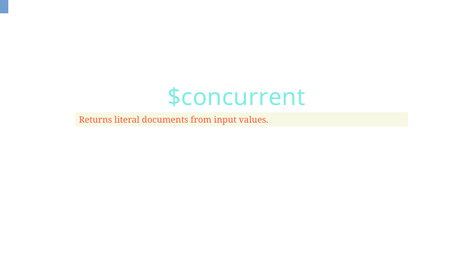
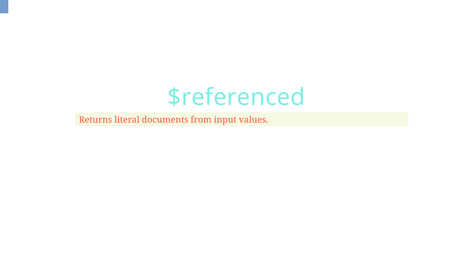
$concurrent: $concurrent -> $referenced (236, 97)
